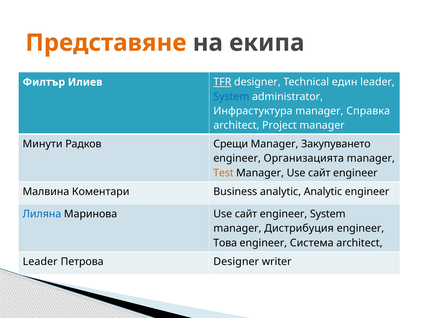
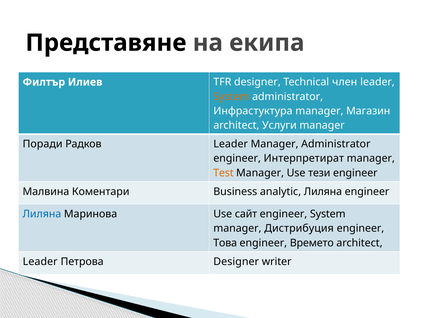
Представяне colour: orange -> black (106, 43)
TFR underline: present -> none (222, 82)
един: един -> член (345, 82)
System colour: blue -> orange (231, 97)
Справка: Справка -> Магазин (368, 111)
Project: Project -> Услуги (279, 125)
Минути: Минути -> Поради (43, 144)
Радков Срещи: Срещи -> Leader (231, 144)
Manager Закупуването: Закупуването -> Administrator (336, 144)
Организацията: Организацията -> Интерпретират (304, 158)
Manager Use сайт: сайт -> тези (319, 173)
analytic Analytic: Analytic -> Лиляна (323, 192)
Система: Система -> Времето (312, 243)
